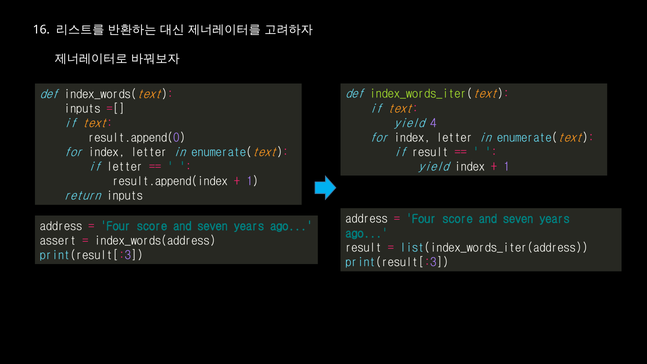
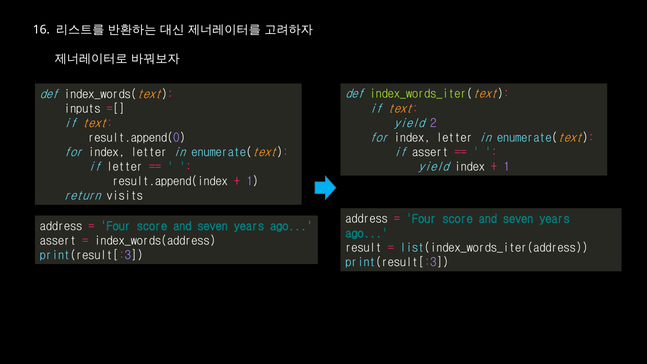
4: 4 -> 2 (433, 123)
if result: result -> assert (430, 152)
return inputs: inputs -> visits (125, 196)
